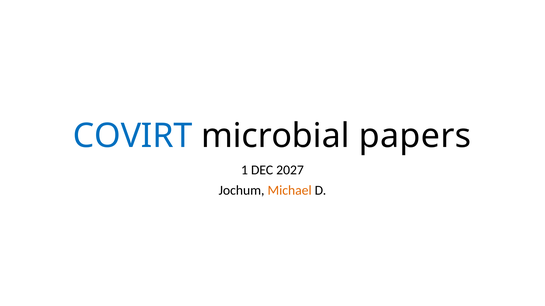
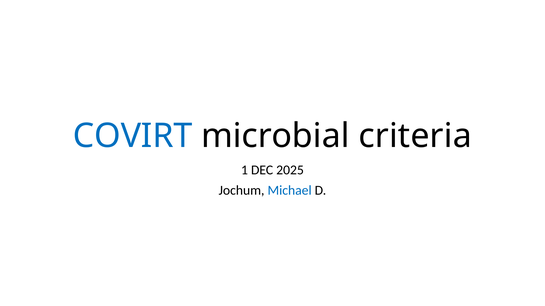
papers: papers -> criteria (415, 136)
2027: 2027 -> 2025 (290, 170)
Michael colour: orange -> blue (290, 191)
